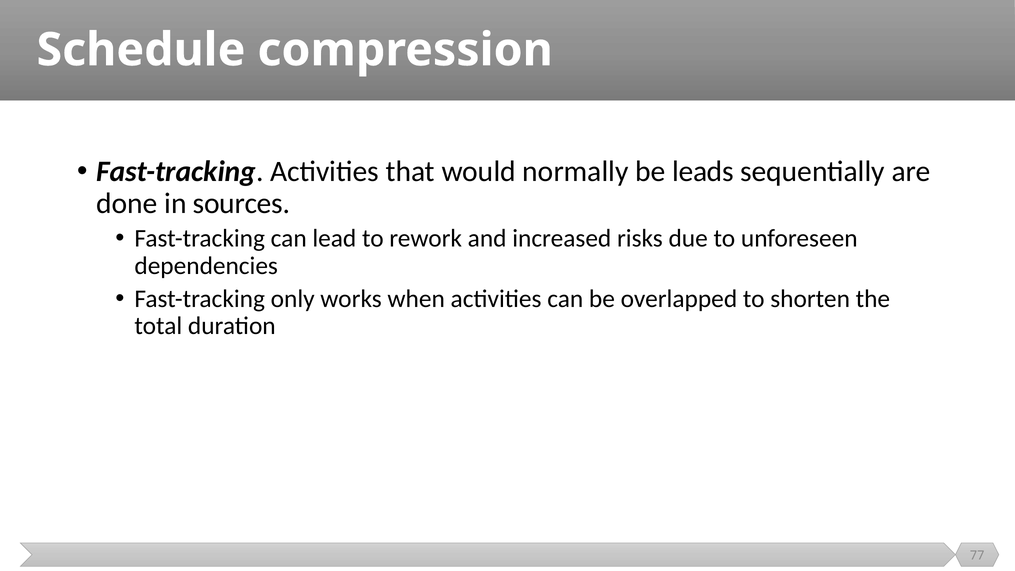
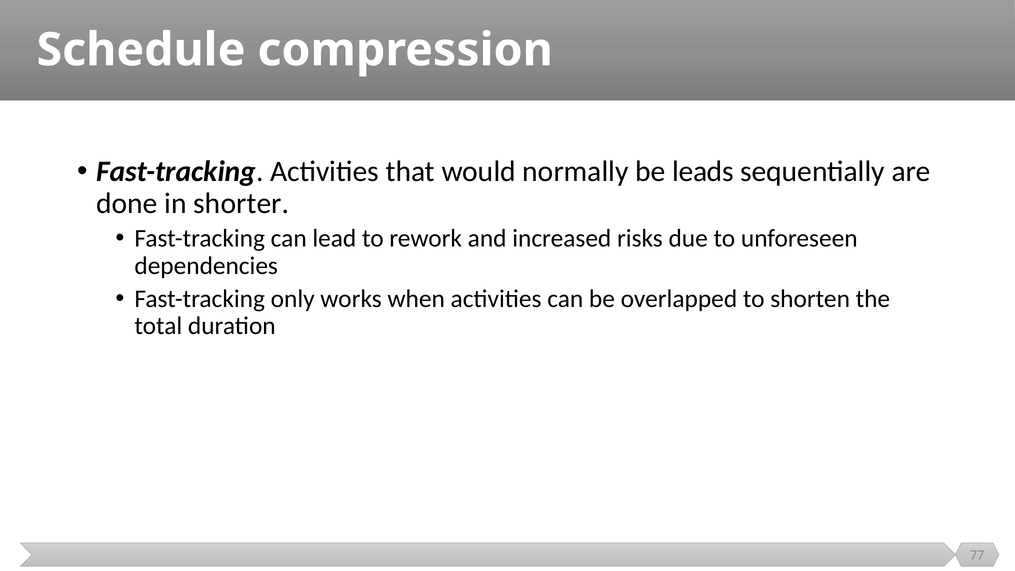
sources: sources -> shorter (241, 204)
